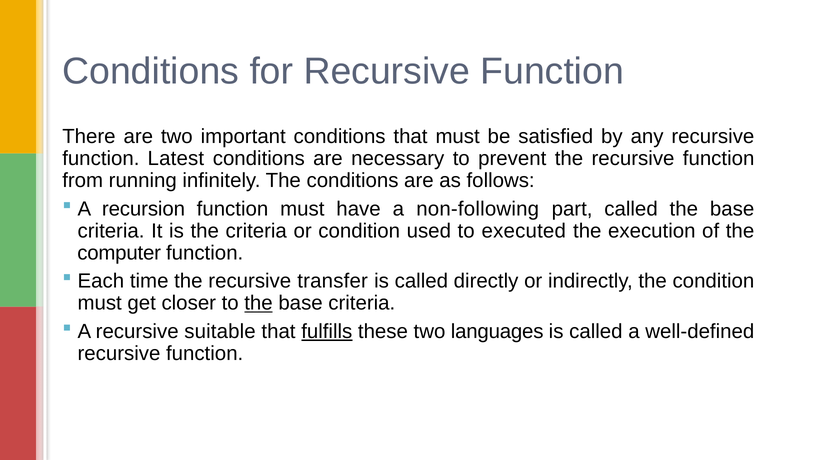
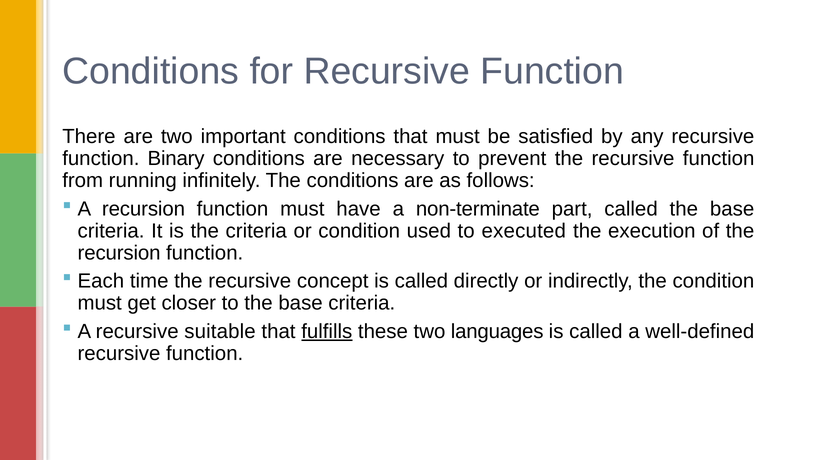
Latest: Latest -> Binary (176, 158)
non-following: non-following -> non-terminate (478, 209)
computer: computer -> recursion (119, 253)
transfer: transfer -> concept (333, 281)
the underline: present -> none (259, 303)
